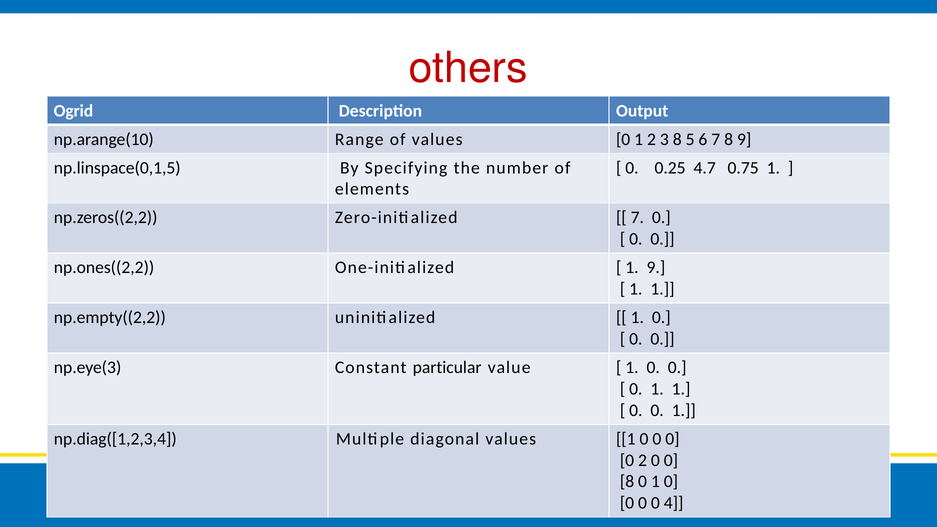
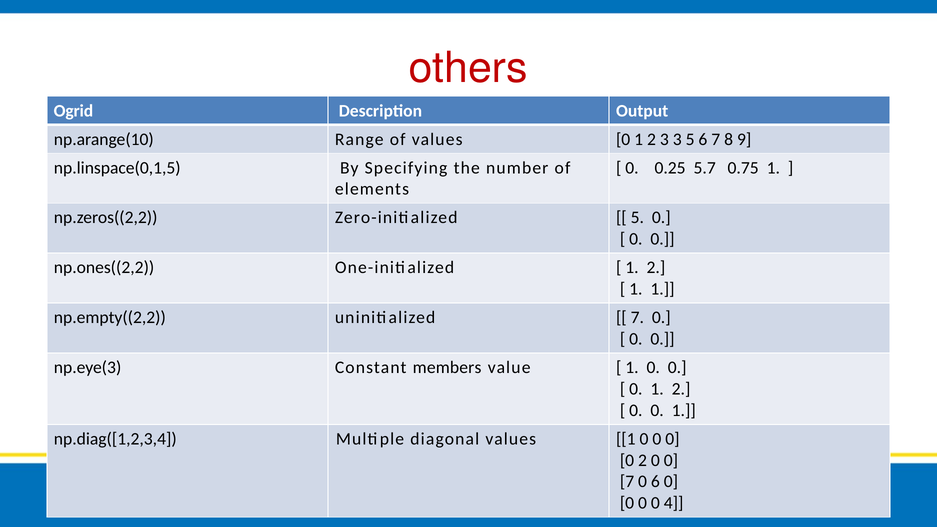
3 8: 8 -> 3 (677, 139)
4.7: 4.7 -> 5.7 (705, 168)
7: 7 -> 5 (637, 218)
9: 9 -> 2 (656, 268)
1: 1 -> 7 (637, 318)
particular: particular -> members (447, 367)
1: 1 -> 2 (681, 389)
8: 8 -> 7 (627, 482)
1: 1 -> 6 (655, 482)
